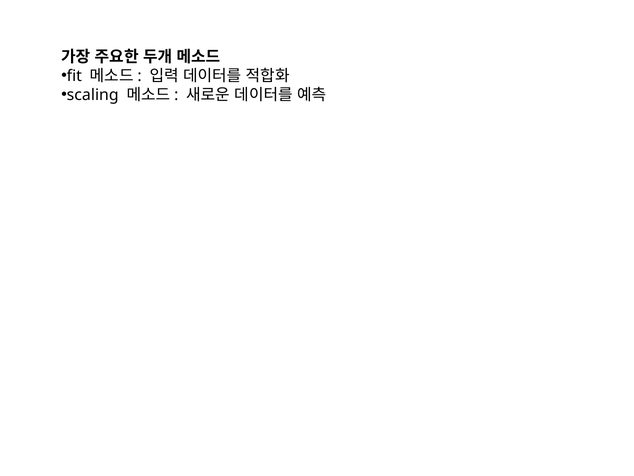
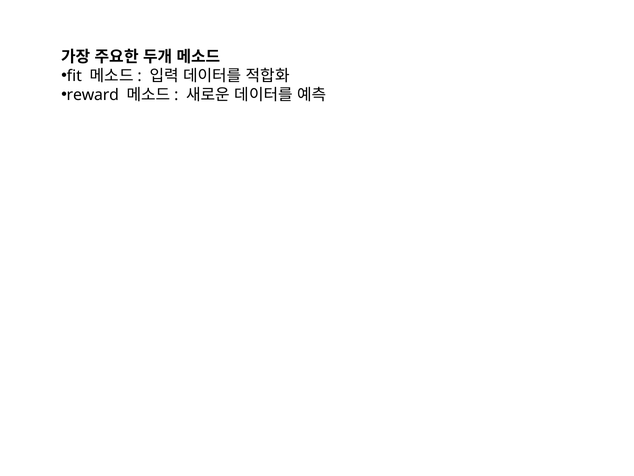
scaling: scaling -> reward (93, 95)
